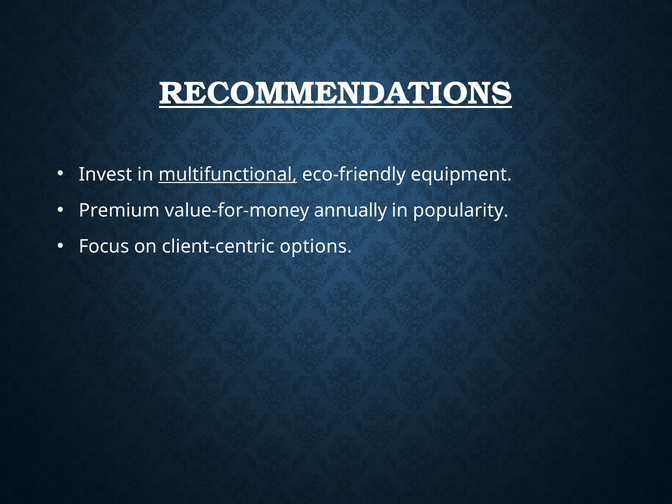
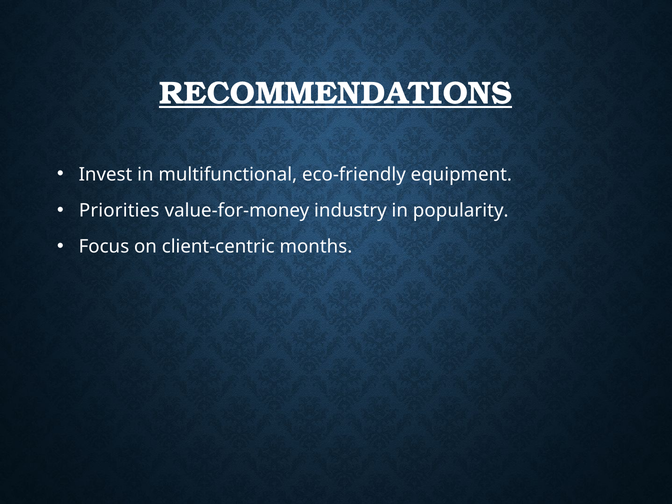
multifunctional underline: present -> none (228, 174)
Premium: Premium -> Priorities (119, 211)
annually: annually -> industry (350, 211)
options: options -> months (316, 247)
